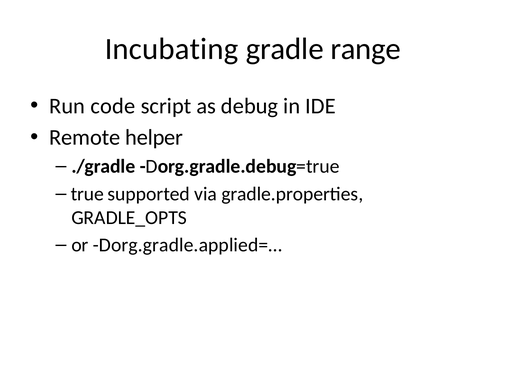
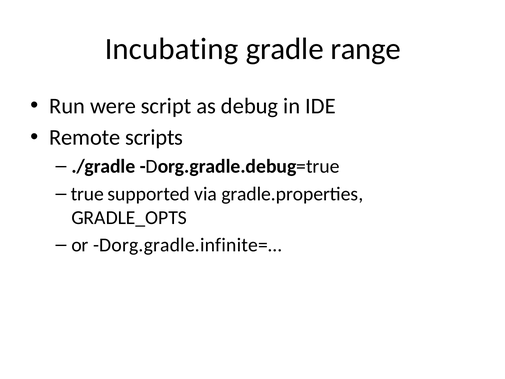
code: code -> were (113, 106)
helper: helper -> scripts (154, 137)
Dorg.gradle.applied=…: Dorg.gradle.applied=… -> Dorg.gradle.infinite=… (187, 245)
